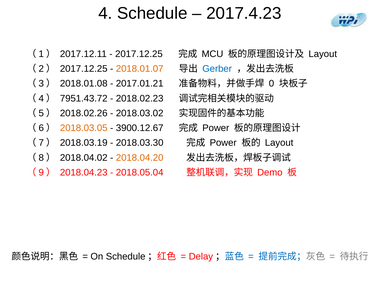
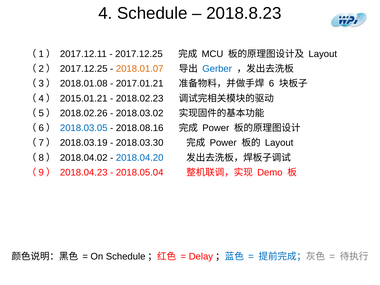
2017.4.23: 2017.4.23 -> 2018.8.23 (244, 13)
0: 0 -> 6 (271, 84)
7951.43.72: 7951.43.72 -> 2015.01.21 (84, 98)
2018.03.05 colour: orange -> blue (84, 128)
3900.12.67: 3900.12.67 -> 2018.08.16 (140, 128)
2018.04.20 colour: orange -> blue (140, 158)
